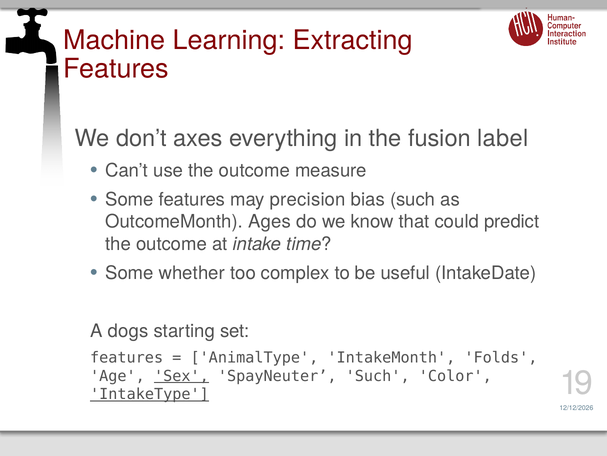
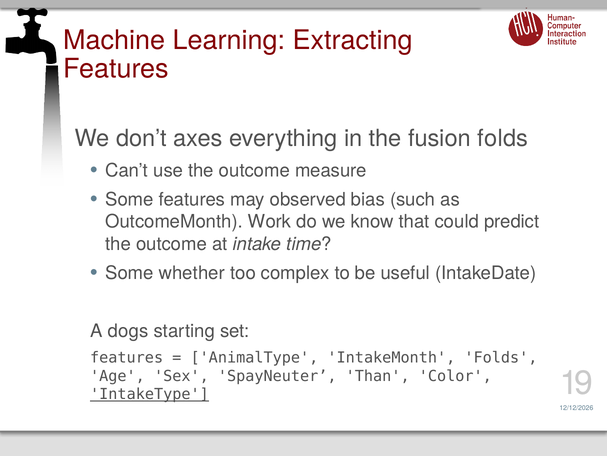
fusion label: label -> folds (503, 138)
precision: precision -> observed (308, 199)
Ages: Ages -> Work (270, 221)
Sex underline: present -> none (181, 376)
SpayNeuter Such: Such -> Than (378, 376)
